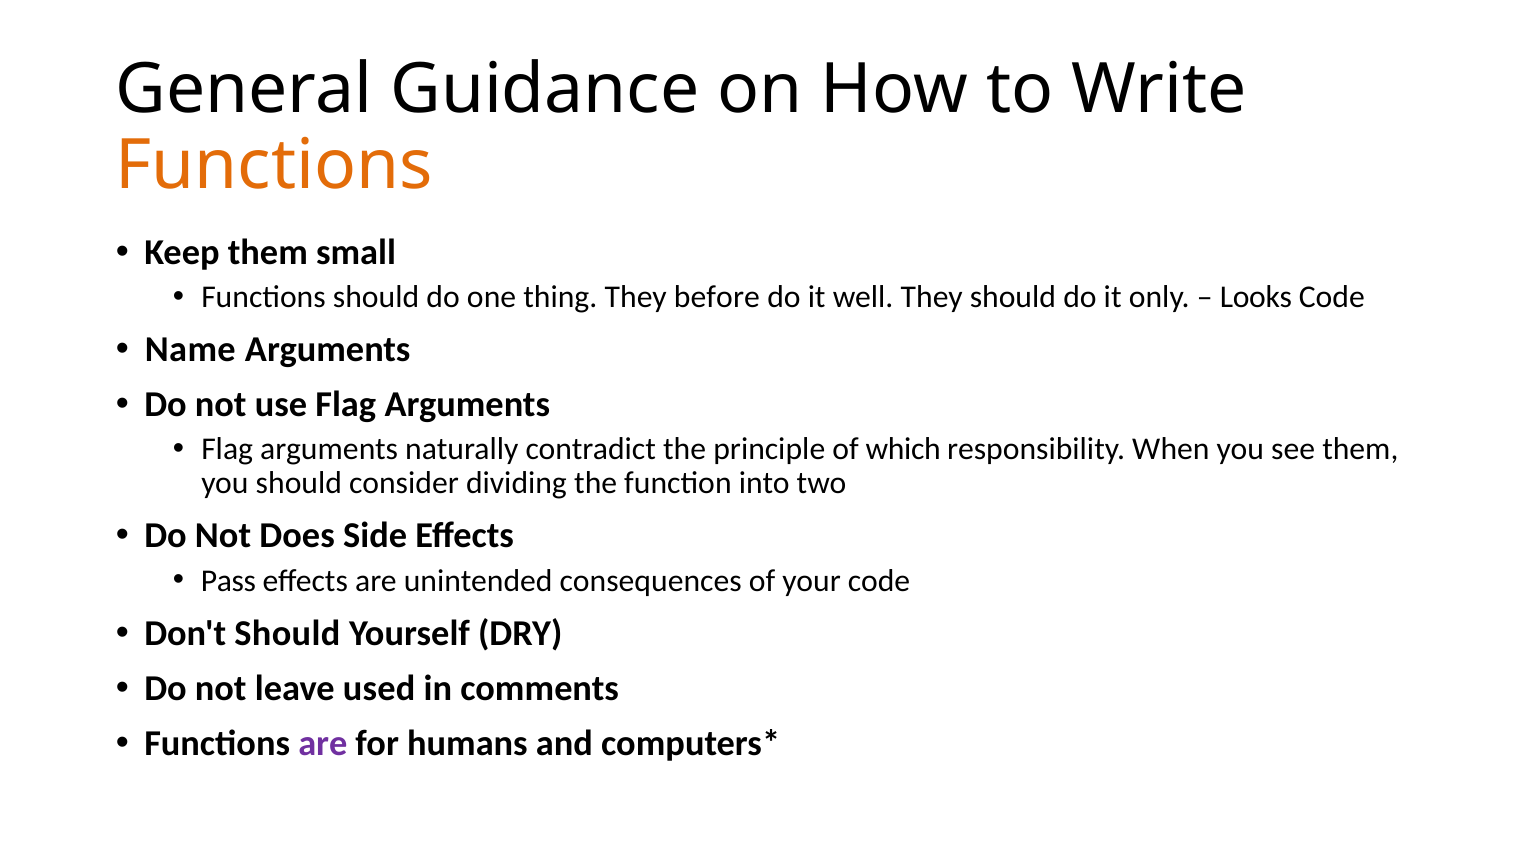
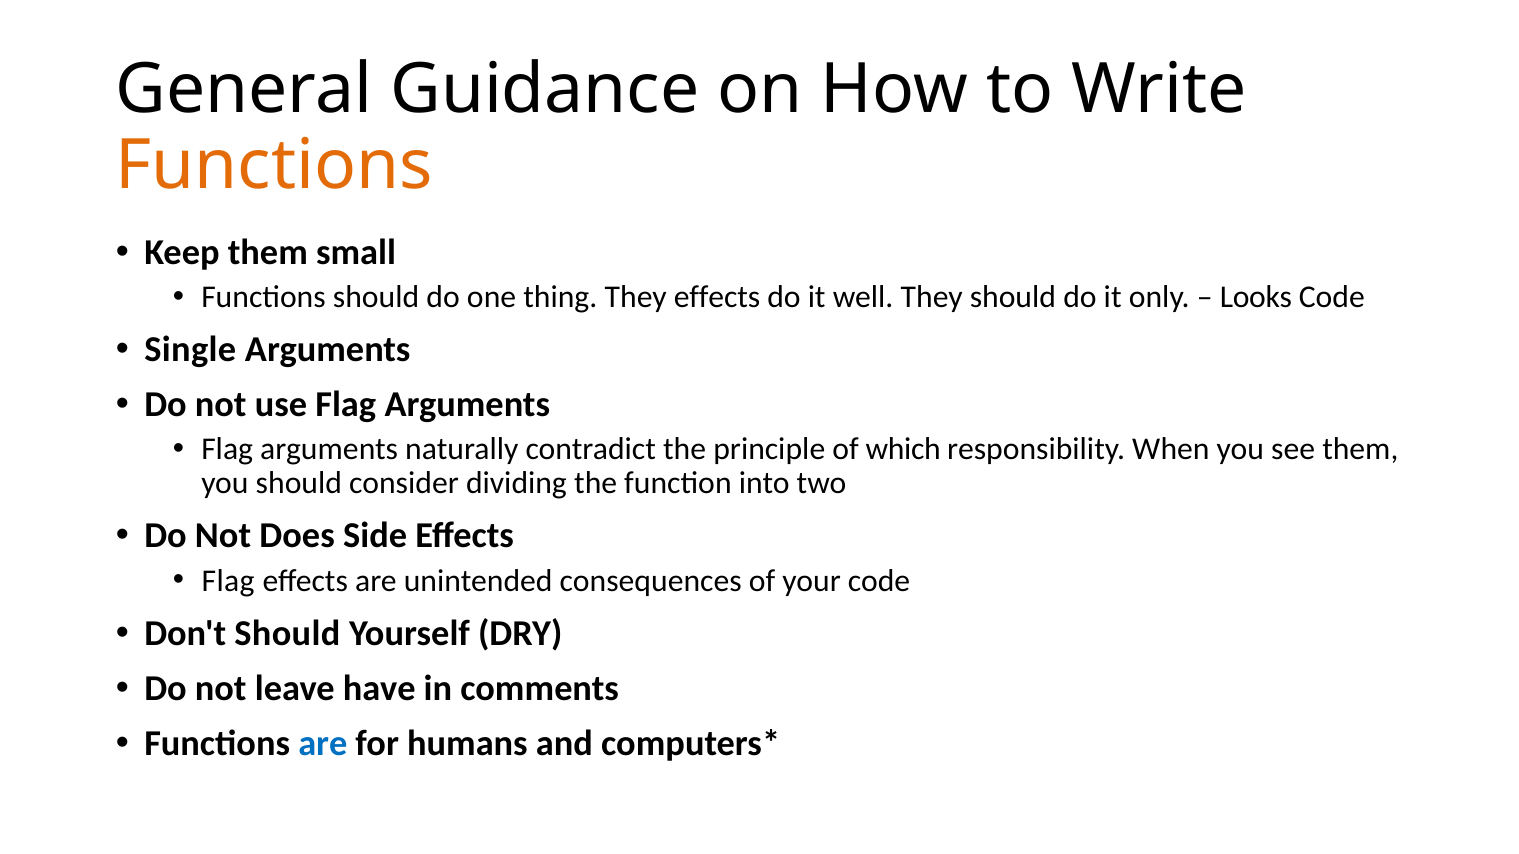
They before: before -> effects (717, 297)
Name: Name -> Single (190, 350)
Pass: Pass -> Flag (228, 581)
used: used -> have (379, 689)
are colour: purple -> blue (323, 744)
